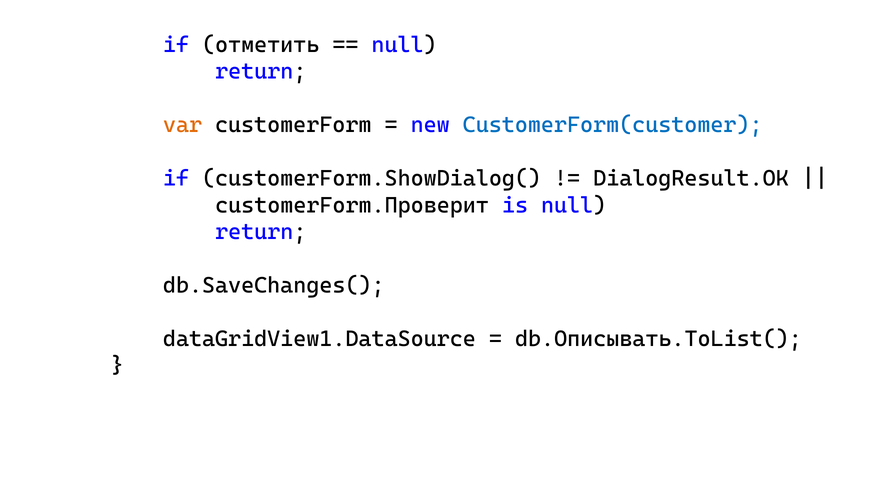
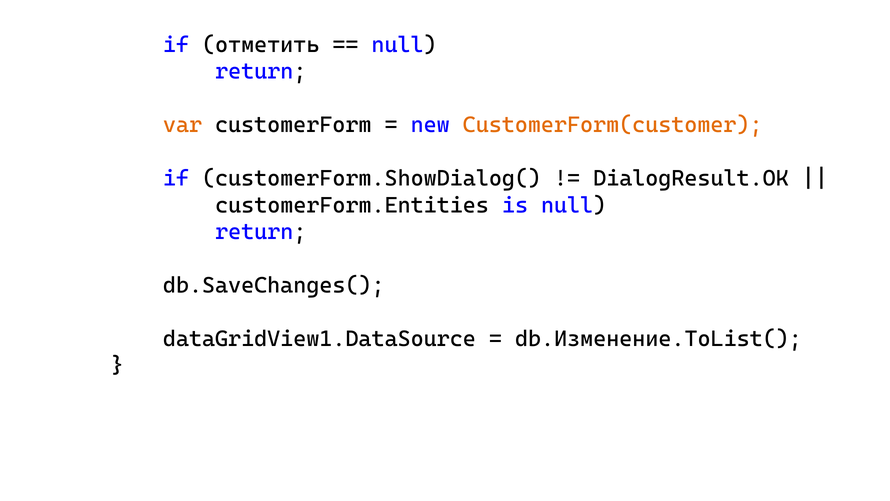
CustomerForm(customer colour: blue -> orange (613, 125)
customerForm.Проверит: customerForm.Проверит -> customerForm.Entities (352, 205)
db.Описывать.ToList(: db.Описывать.ToList( -> db.Изменение.ToList( (658, 339)
